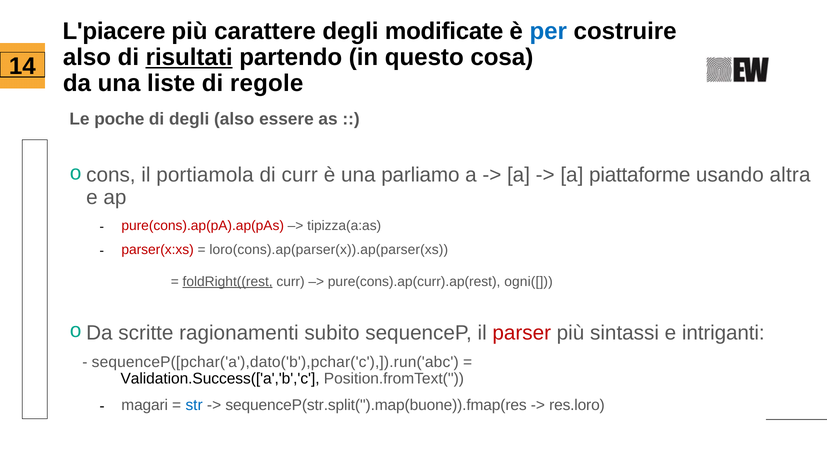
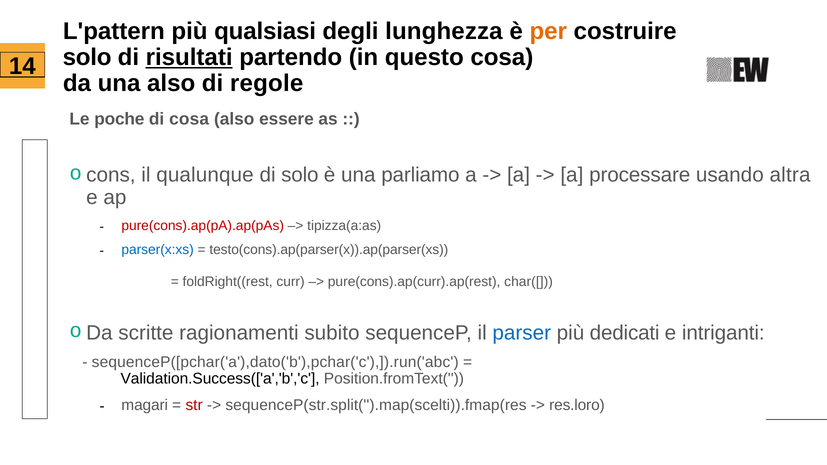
L'piacere: L'piacere -> L'pattern (114, 31)
carattere: carattere -> qualsiasi (265, 31)
modificate: modificate -> lunghezza (444, 31)
per colour: blue -> orange (548, 31)
also: also -> solo (87, 57)
una liste: liste -> also (171, 83)
di degli: degli -> cosa (189, 119)
portiamola: portiamola -> qualunque (205, 175)
di curr: curr -> solo (300, 175)
piattaforme: piattaforme -> processare (640, 175)
parser(x:xs colour: red -> blue (158, 250)
loro(cons).ap(parser(x)).ap(parser(xs: loro(cons).ap(parser(x)).ap(parser(xs -> testo(cons).ap(parser(x)).ap(parser(xs (329, 250)
foldRight((rest underline: present -> none (228, 282)
ogni([: ogni([ -> char([ (529, 282)
parser colour: red -> blue (522, 333)
sintassi: sintassi -> dedicati (625, 333)
str colour: blue -> red (194, 405)
sequenceP(str.split('').map(buone)).fmap(res: sequenceP(str.split('').map(buone)).fmap(res -> sequenceP(str.split('').map(scelti)).fmap(res (376, 405)
